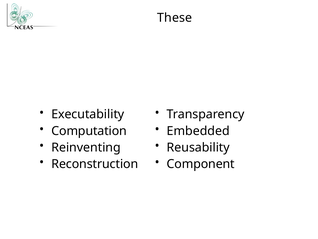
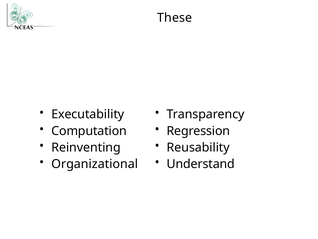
Embedded: Embedded -> Regression (198, 131)
Reconstruction: Reconstruction -> Organizational (95, 164)
Component: Component -> Understand (201, 164)
